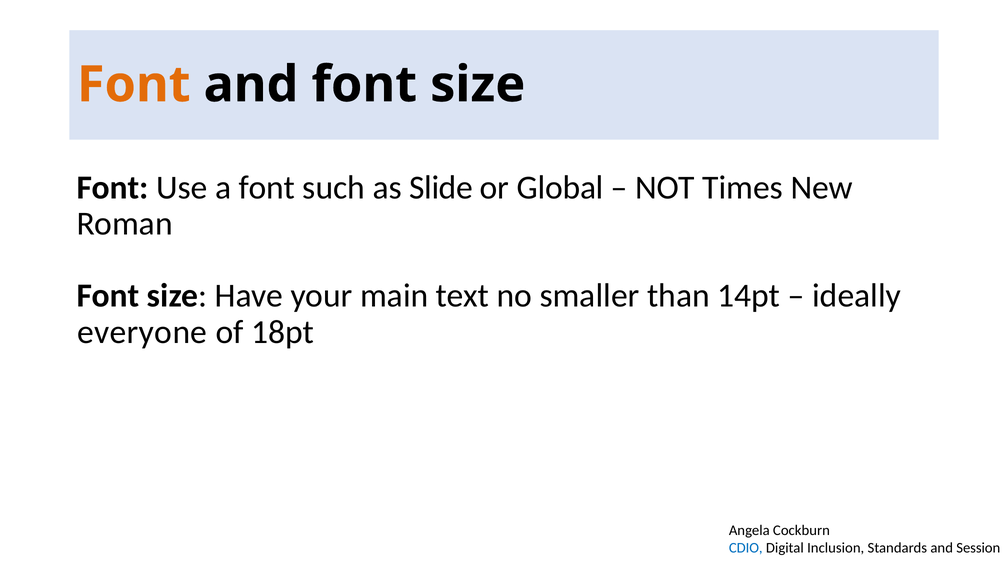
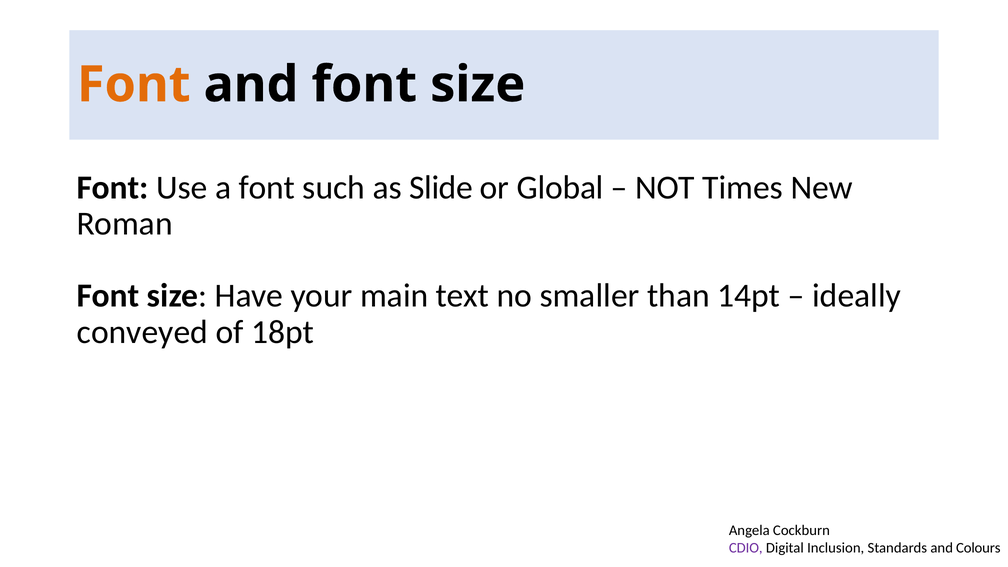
everyone: everyone -> conveyed (142, 332)
CDIO colour: blue -> purple (746, 548)
Session: Session -> Colours (978, 548)
